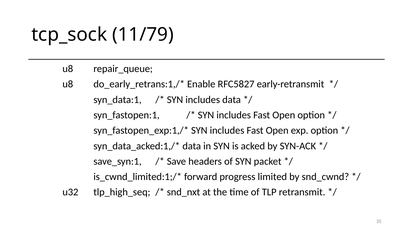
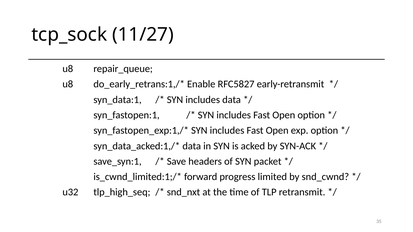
11/79: 11/79 -> 11/27 (143, 35)
